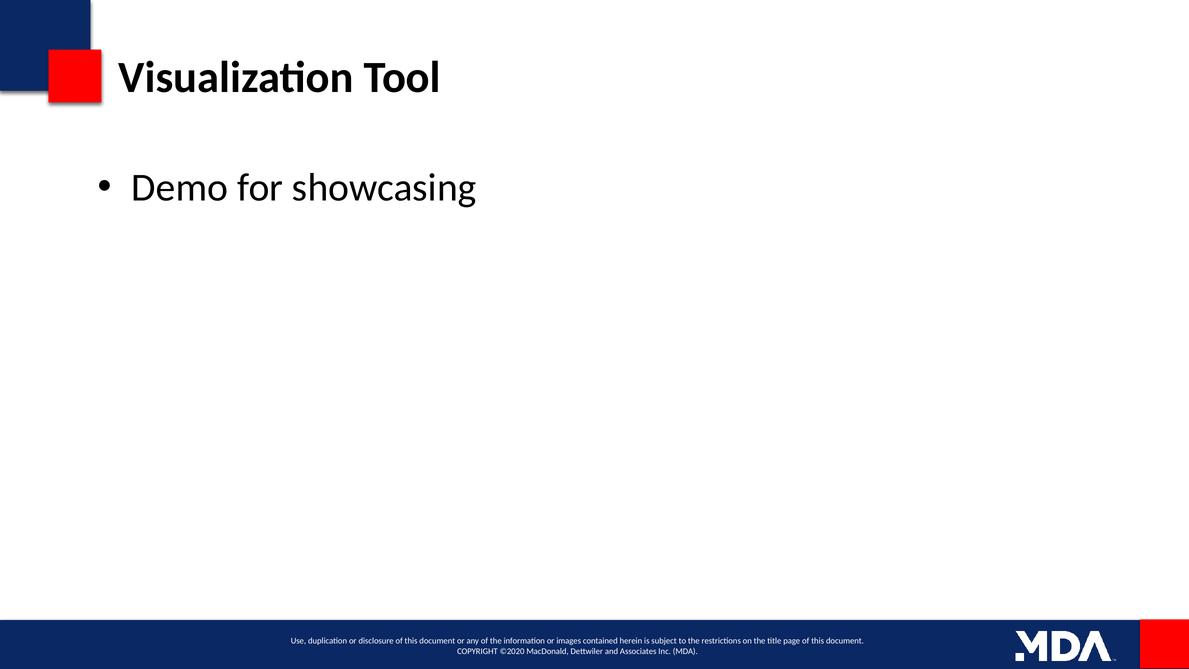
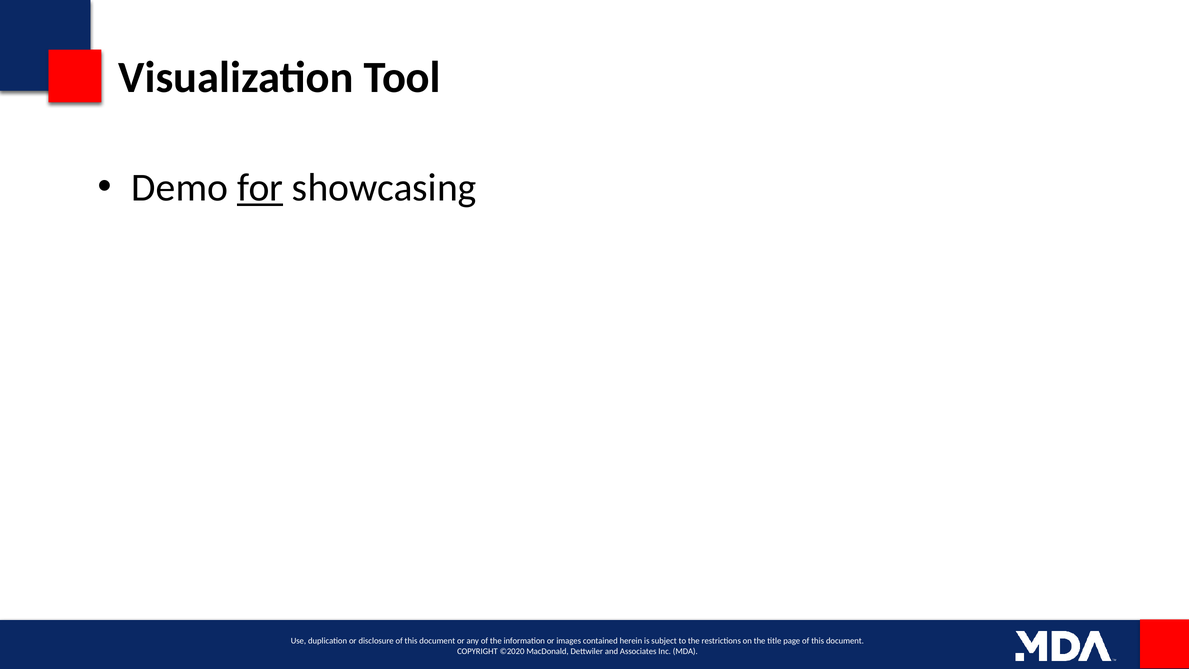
for underline: none -> present (260, 188)
